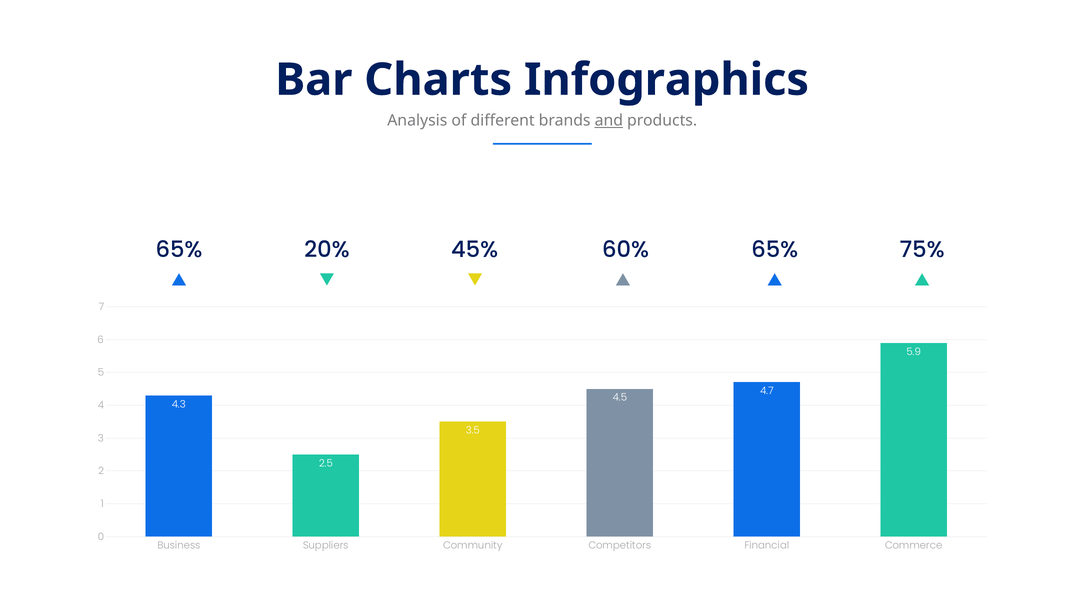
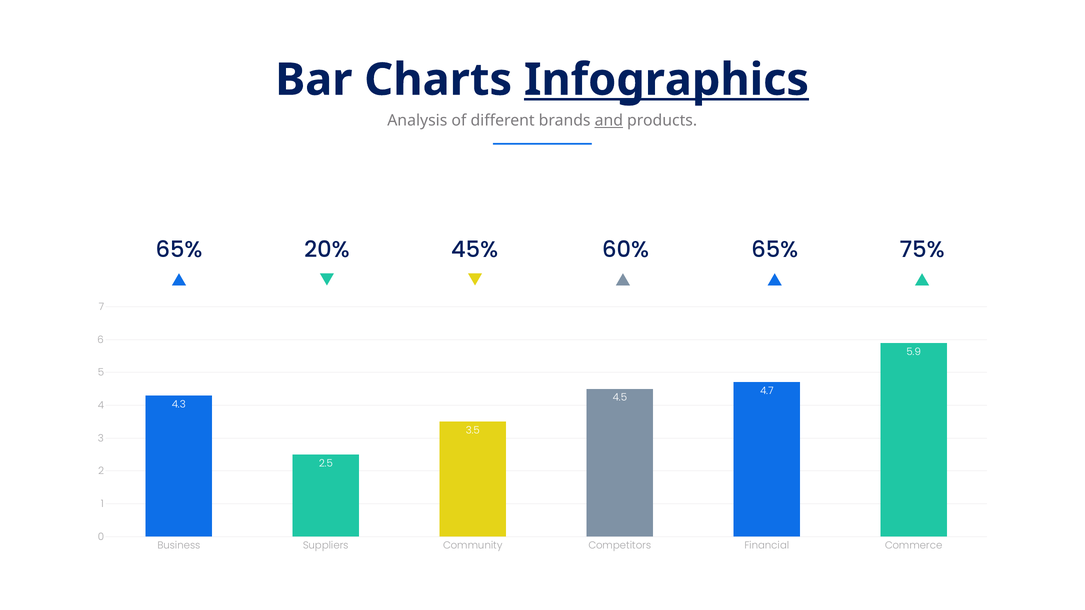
Infographics underline: none -> present (666, 80)
